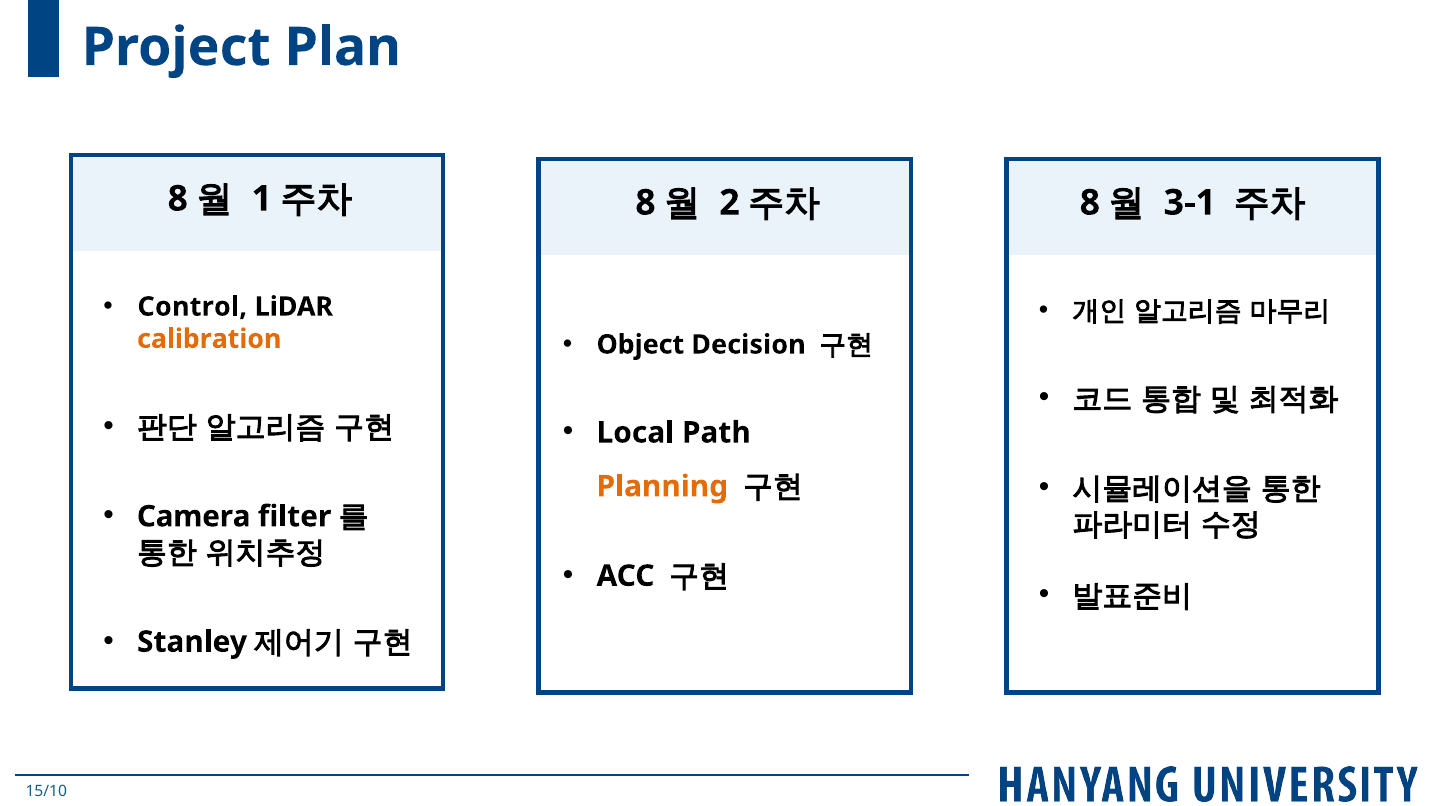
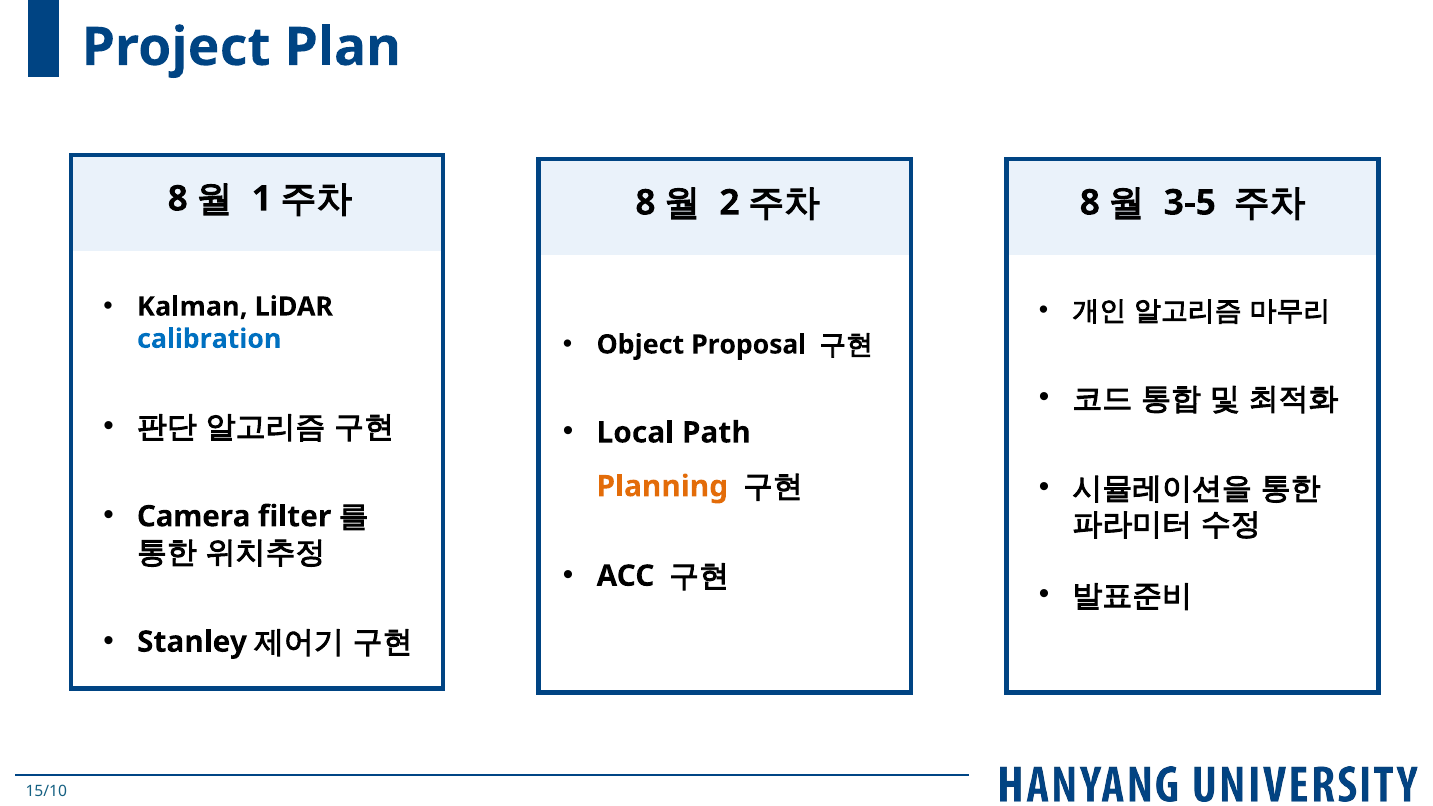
3-1: 3-1 -> 3-5 (1190, 203)
Control: Control -> Kalman (192, 307)
Decision: Decision -> Proposal (749, 345)
calibration colour: orange -> blue (209, 339)
